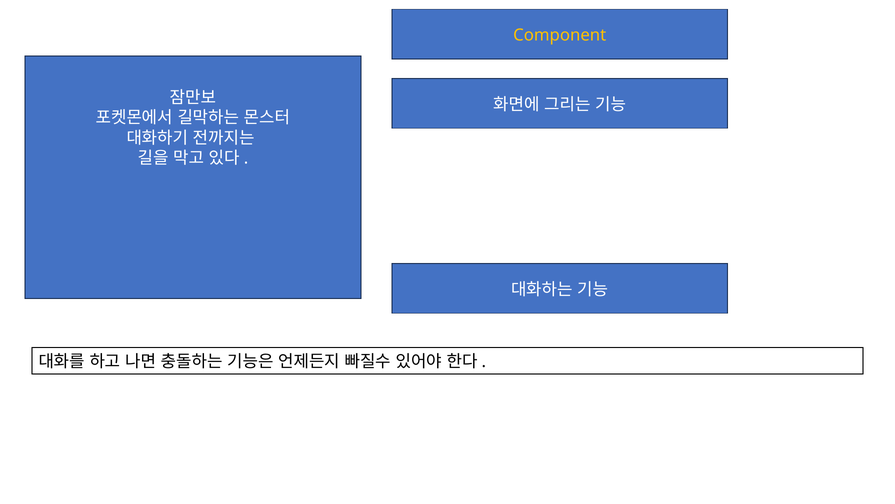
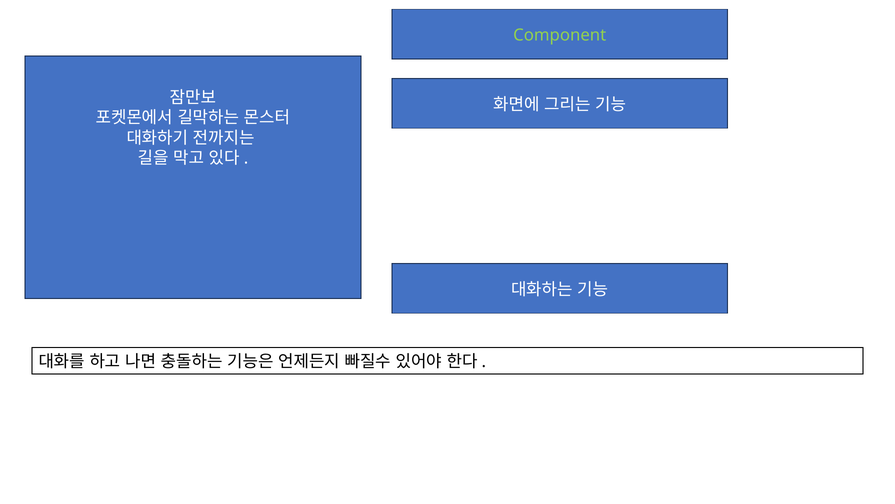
Component colour: yellow -> light green (560, 35)
